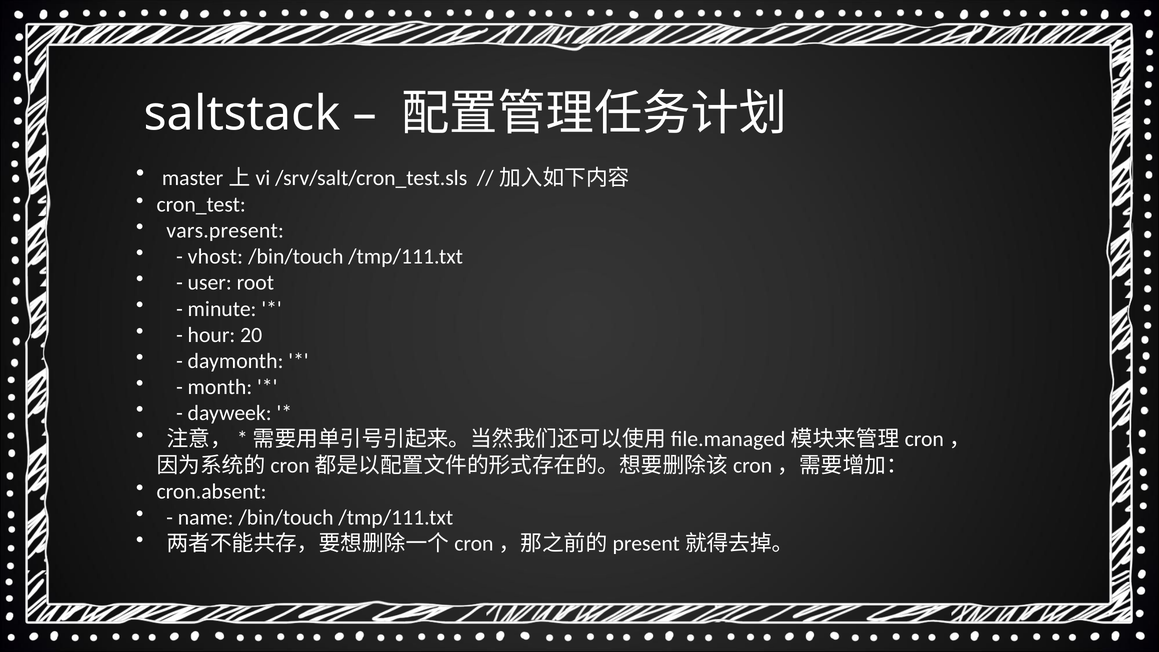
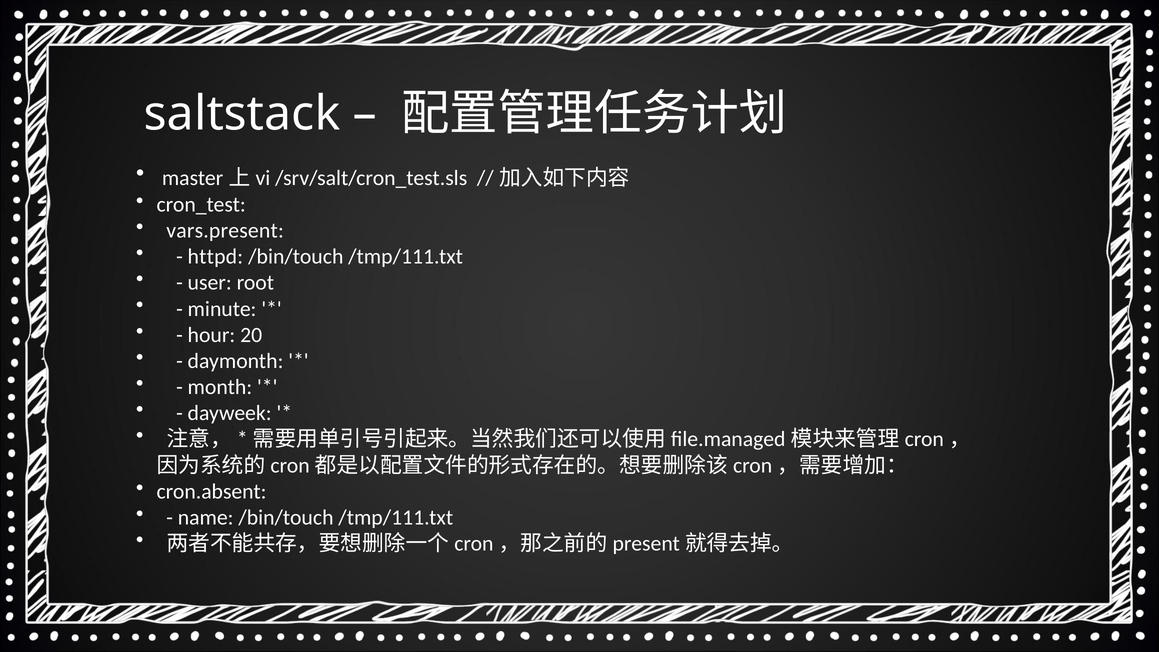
vhost: vhost -> httpd (215, 257)
